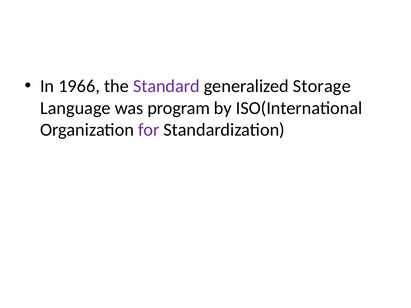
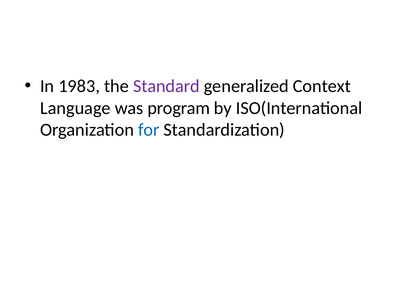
1966: 1966 -> 1983 (79, 86)
Storage: Storage -> Context (322, 86)
for colour: purple -> blue (149, 130)
